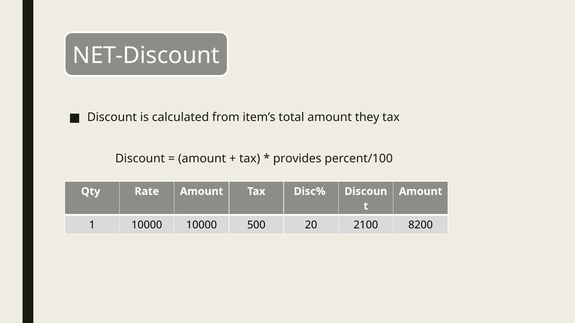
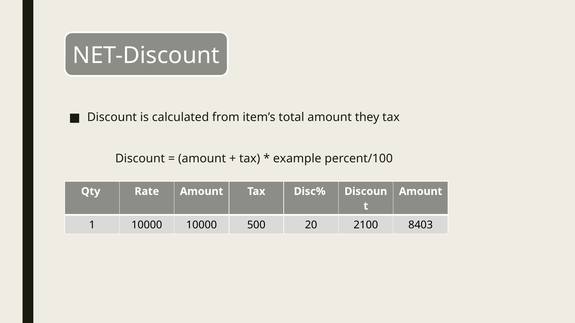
provides: provides -> example (297, 159)
8200: 8200 -> 8403 (421, 225)
